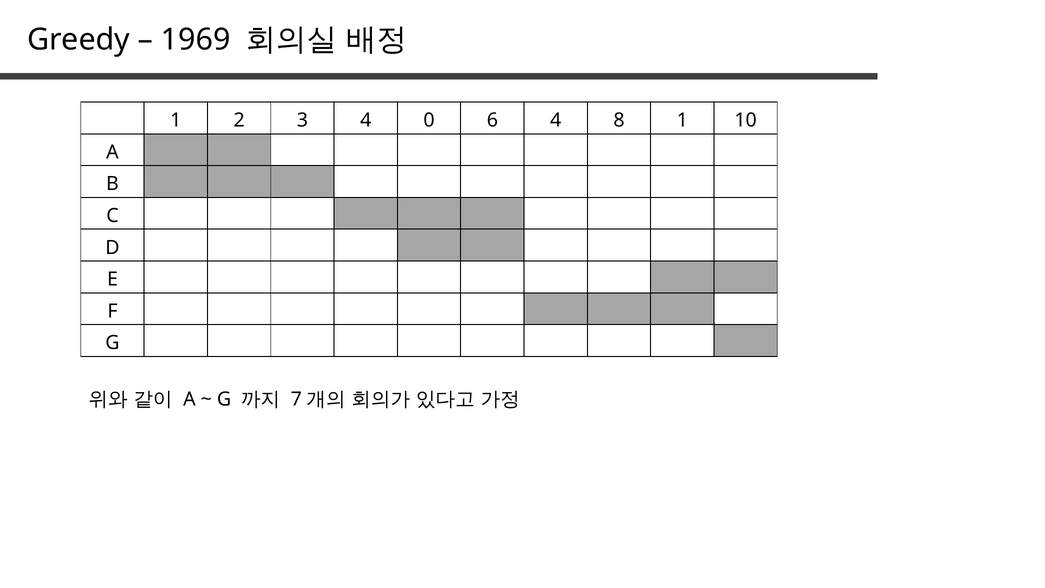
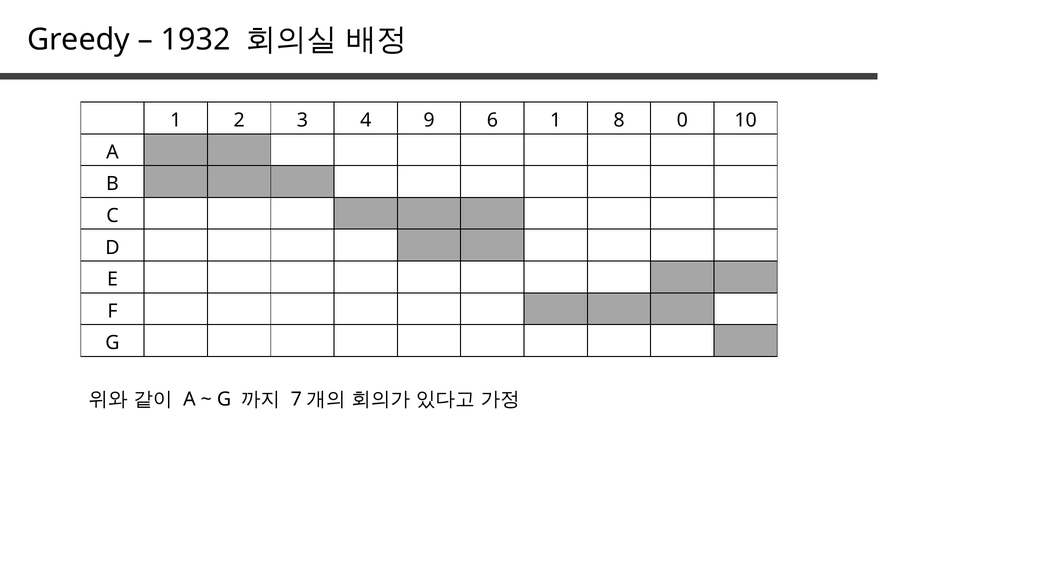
1969: 1969 -> 1932 (196, 39)
0: 0 -> 9 (429, 120)
6 4: 4 -> 1 (556, 120)
8 1: 1 -> 0 (682, 120)
